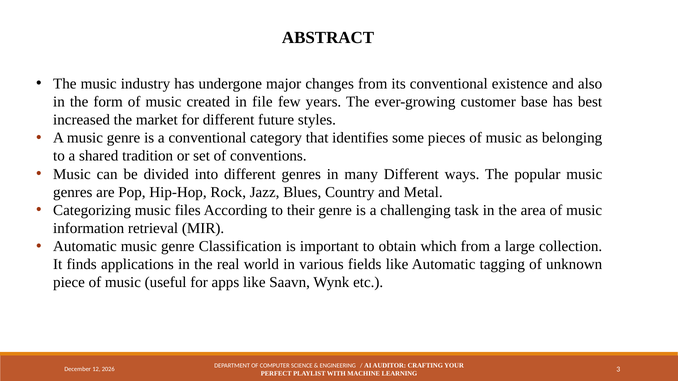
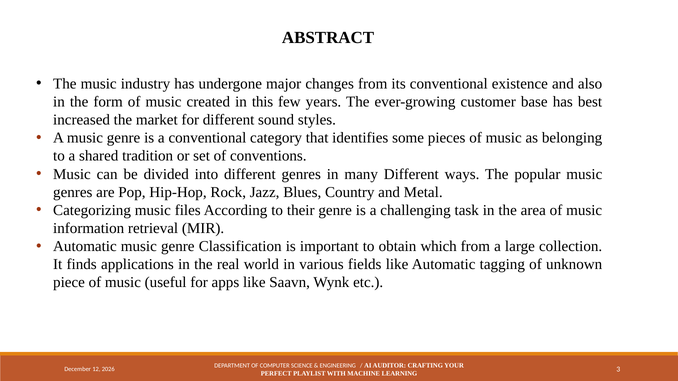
file: file -> this (263, 102)
future: future -> sound (276, 120)
